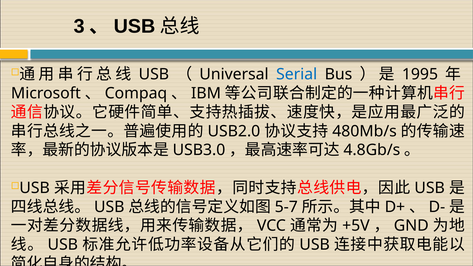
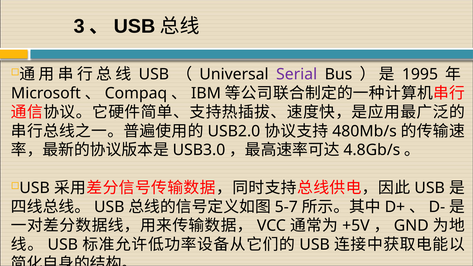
Serial colour: blue -> purple (297, 74)
